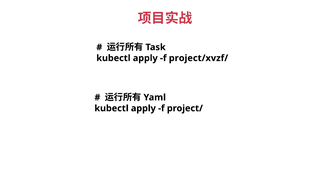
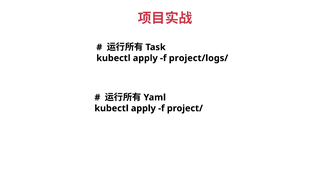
project/xvzf/: project/xvzf/ -> project/logs/ (198, 58)
